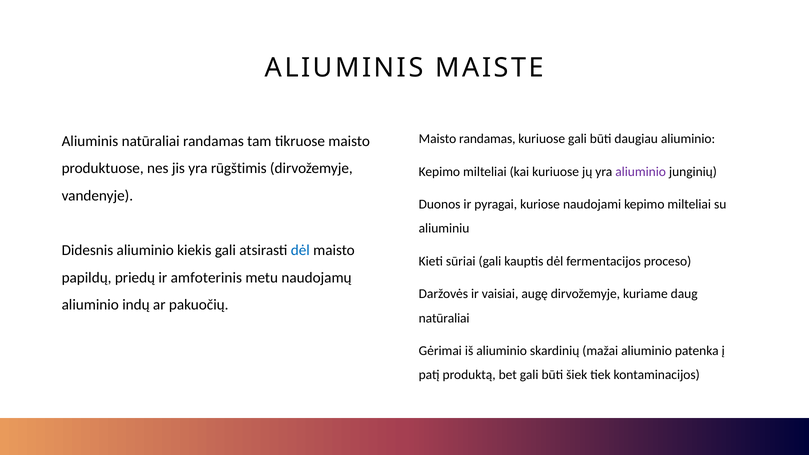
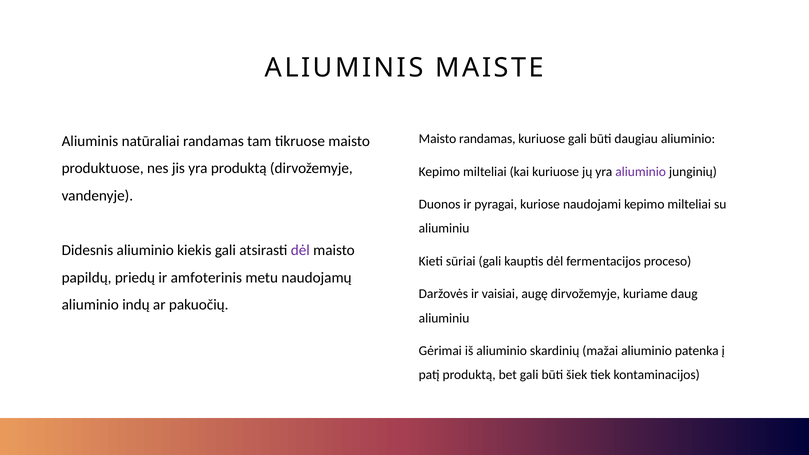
yra rūgštimis: rūgštimis -> produktą (239, 168)
dėl colour: blue -> purple (300, 250)
natūraliai: natūraliai -> aliuminiu (444, 318)
